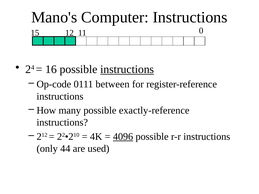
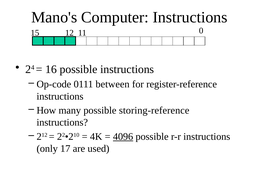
instructions underline: present -> none (127, 69)
exactly-reference: exactly-reference -> storing-reference (154, 111)
44: 44 -> 17 (65, 149)
